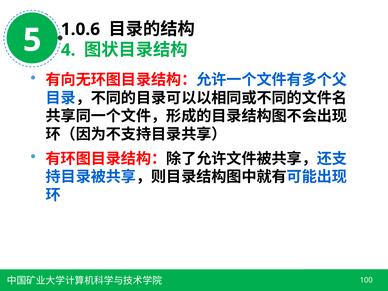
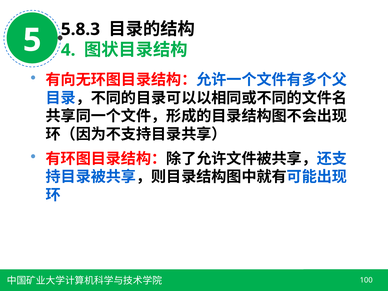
1.0.6: 1.0.6 -> 5.8.3 (80, 29)
